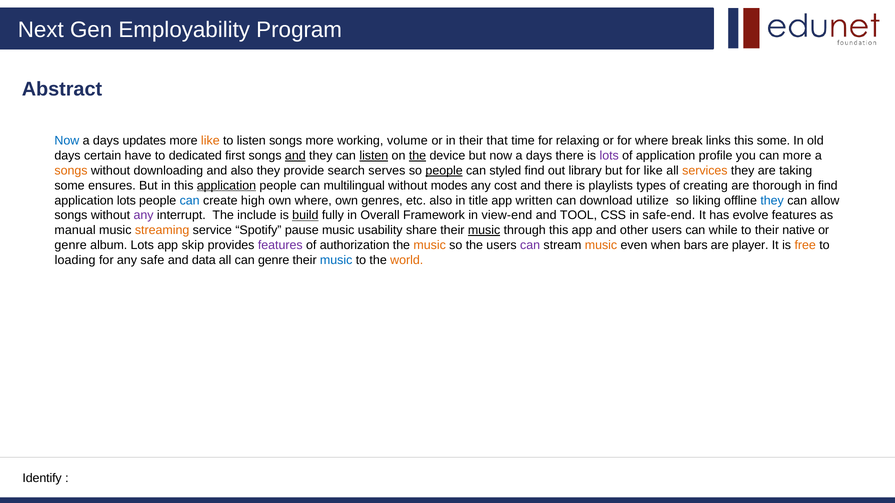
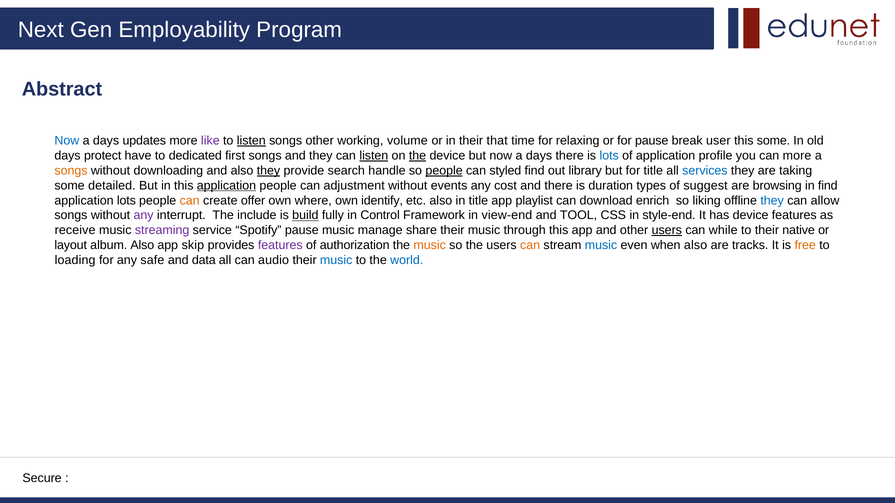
like colour: orange -> purple (210, 141)
listen underline: none -> present (251, 141)
songs more: more -> other (320, 141)
for where: where -> pause (652, 141)
links: links -> user (718, 141)
certain: certain -> protect (103, 156)
and underline: present -> none (295, 156)
lots colour: purple -> blue (609, 156)
they underline: none -> present (268, 171)
serves: serves -> handle (387, 171)
for like: like -> title (653, 171)
services colour: orange -> blue (705, 171)
ensures: ensures -> detailed (112, 186)
multilingual: multilingual -> adjustment (354, 186)
modes: modes -> events (449, 186)
playlists: playlists -> duration (611, 186)
creating: creating -> suggest (706, 186)
thorough: thorough -> browsing (777, 186)
can colour: blue -> orange (190, 201)
high: high -> offer (253, 201)
genres: genres -> identify (382, 201)
written: written -> playlist (534, 201)
utilize: utilize -> enrich (653, 201)
Overall: Overall -> Control (380, 216)
safe-end: safe-end -> style-end (669, 216)
has evolve: evolve -> device (751, 216)
manual: manual -> receive (75, 230)
streaming colour: orange -> purple (162, 230)
usability: usability -> manage (380, 230)
music underline: present -> none (484, 230)
users underline: none -> present (667, 230)
genre: genre -> layout (71, 245)
album Lots: Lots -> Also (142, 245)
can colour: purple -> orange (530, 245)
music colour: orange -> blue (601, 245)
when bars: bars -> also (696, 245)
player: player -> tracks (750, 245)
can genre: genre -> audio (274, 260)
world colour: orange -> blue (407, 260)
Identify: Identify -> Secure (42, 479)
